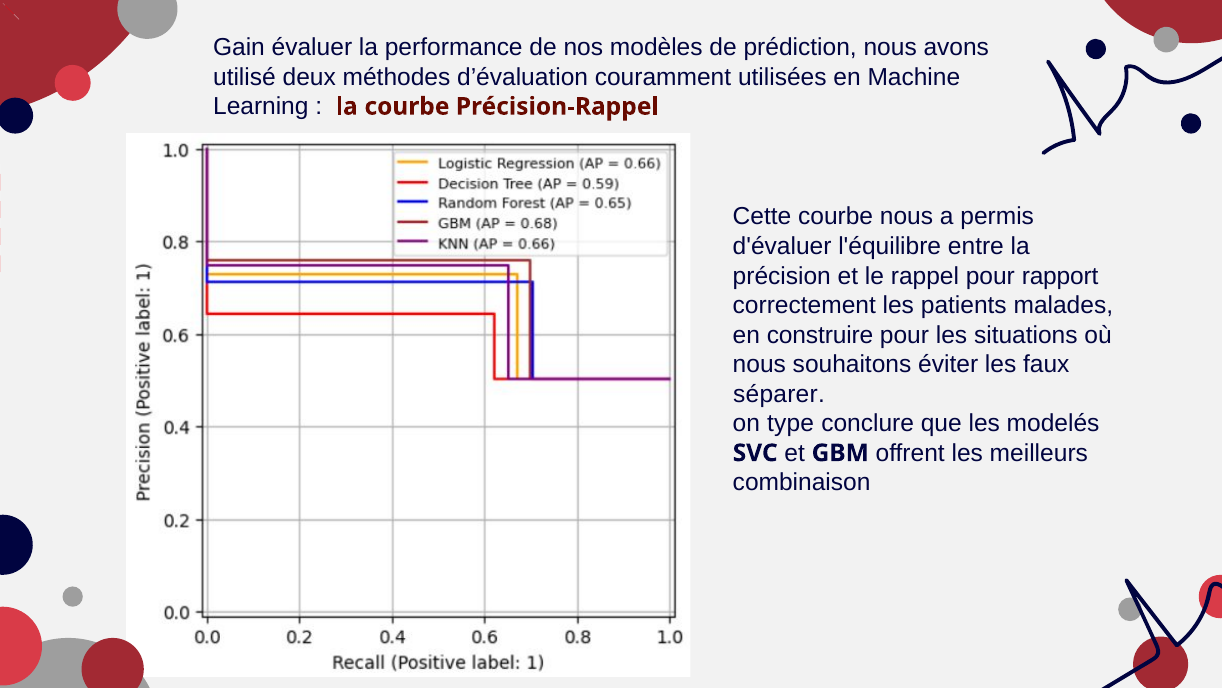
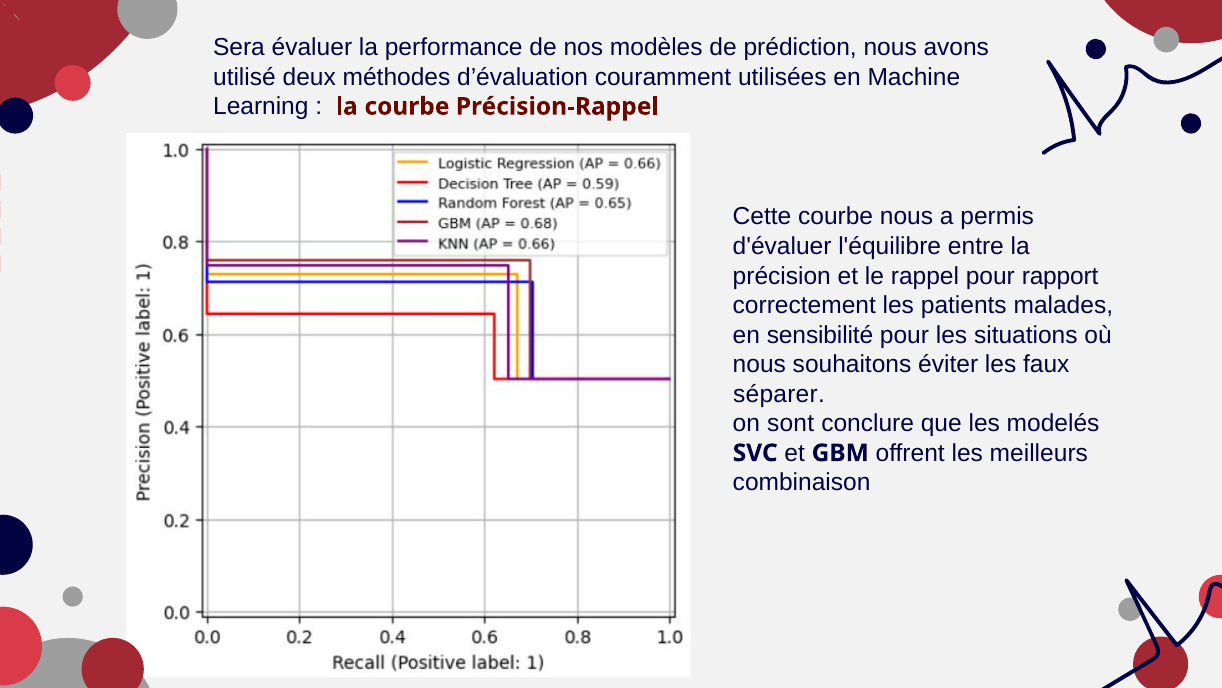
Gain: Gain -> Sera (239, 47)
construire: construire -> sensibilité (820, 335)
type: type -> sont (791, 423)
